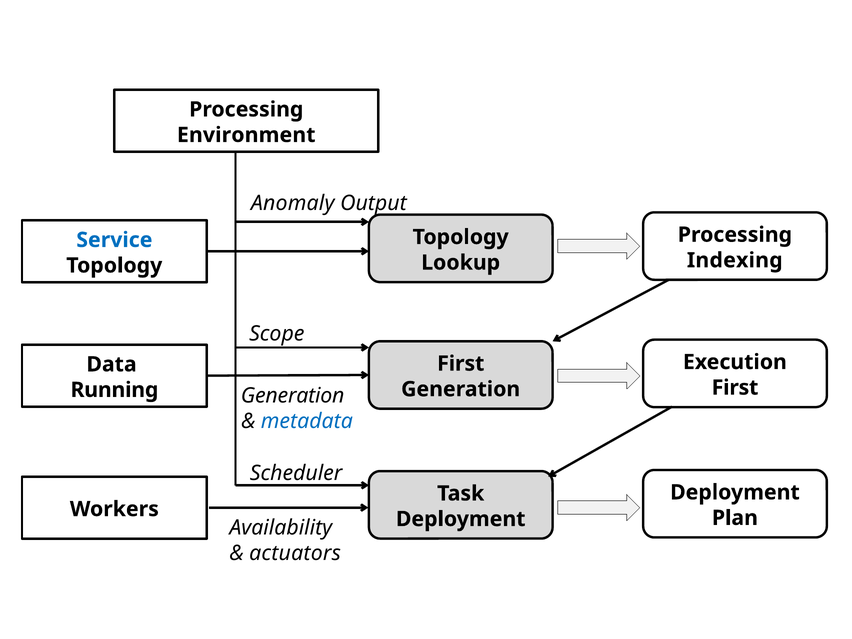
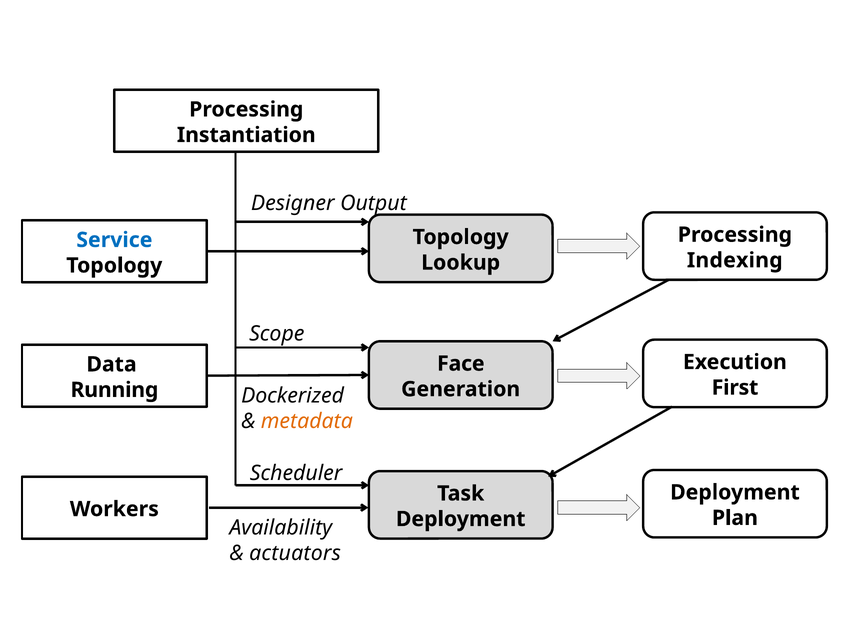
Environment: Environment -> Instantiation (246, 135)
Anomaly: Anomaly -> Designer (293, 203)
First: First -> Face (461, 364)
Generation: Generation -> Dockerized (293, 396)
metadata colour: blue -> orange (307, 421)
